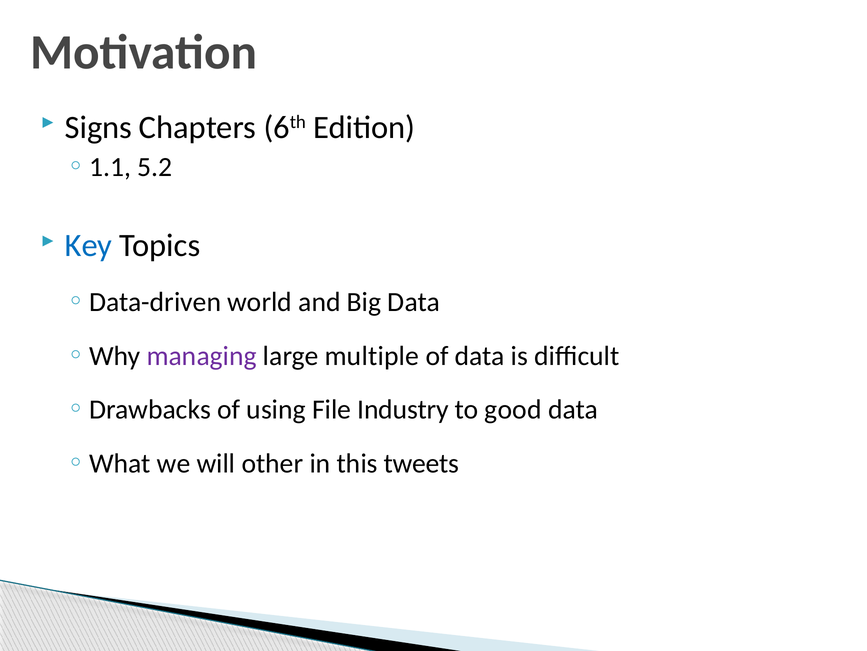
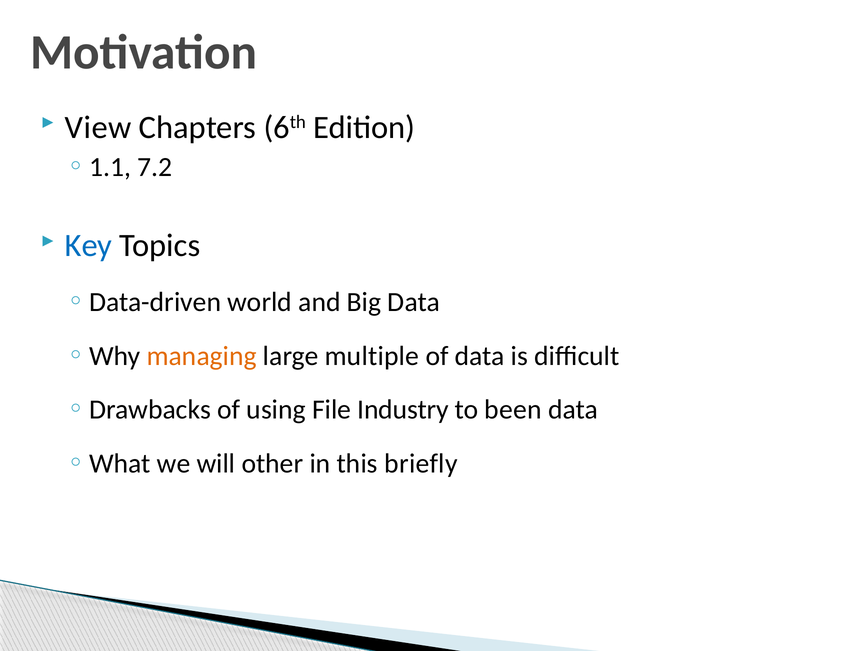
Signs: Signs -> View (98, 127)
5.2: 5.2 -> 7.2 (155, 167)
managing colour: purple -> orange (202, 355)
good: good -> been (513, 409)
tweets: tweets -> briefly (421, 463)
